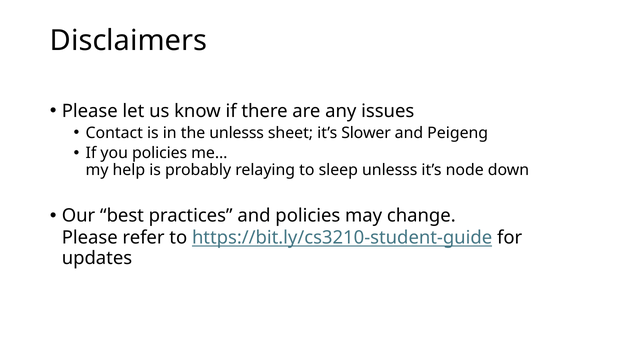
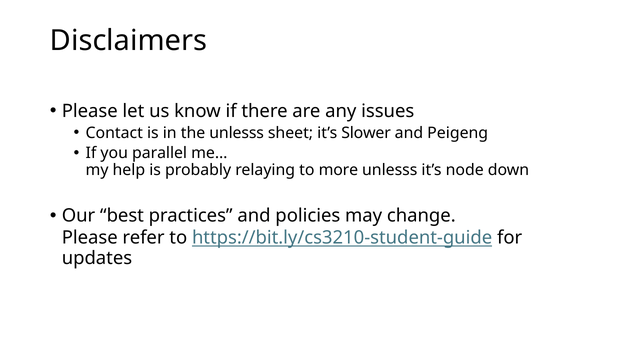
you policies: policies -> parallel (160, 153)
sleep: sleep -> more (338, 171)
